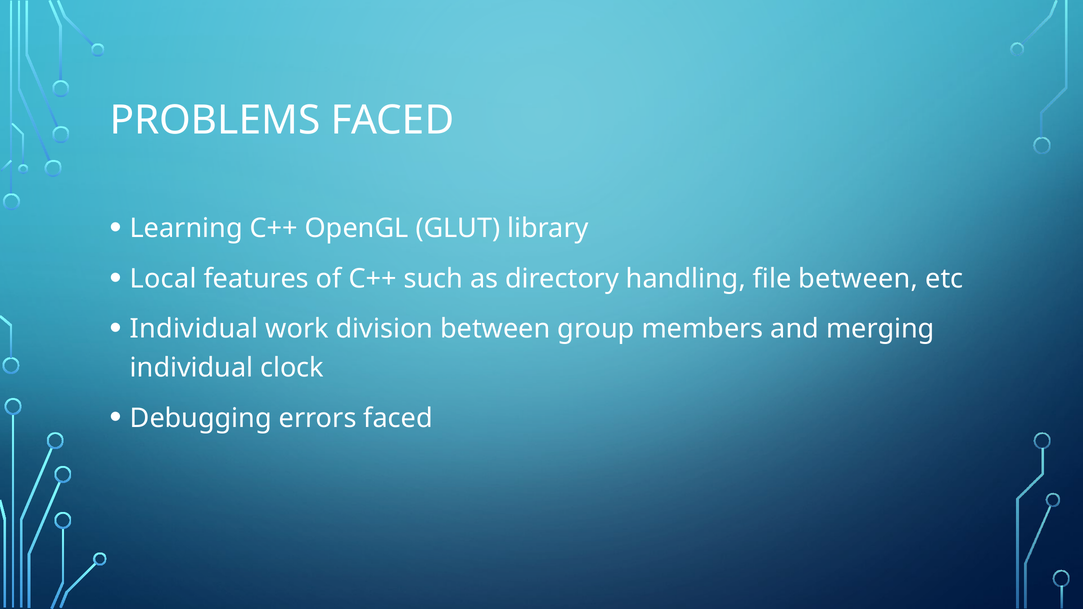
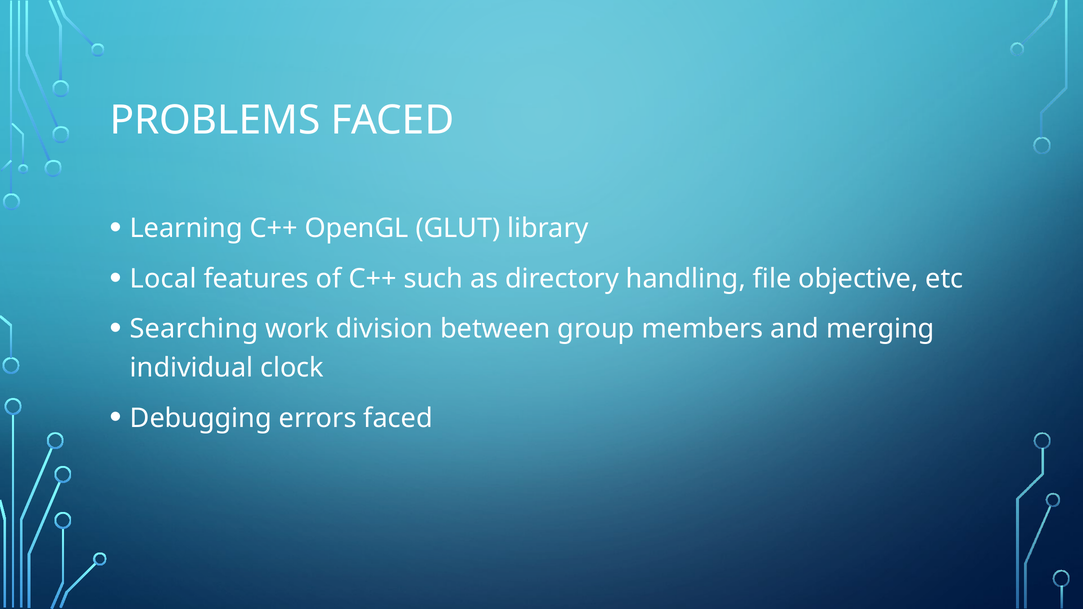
file between: between -> objective (858, 279)
Individual: Individual -> Searching (194, 329)
